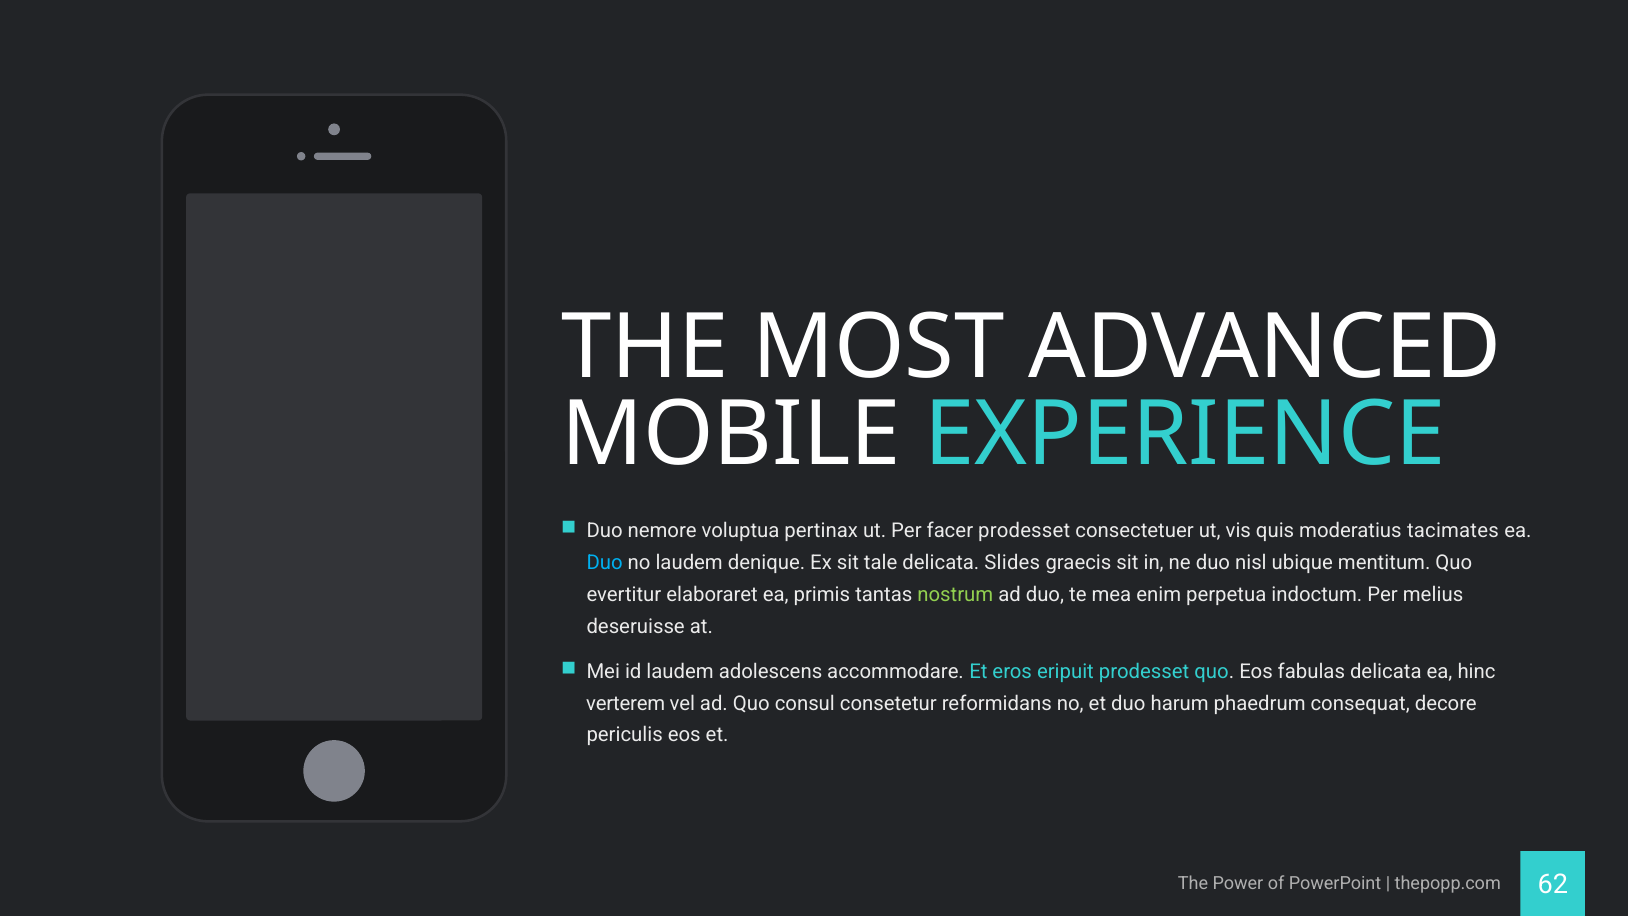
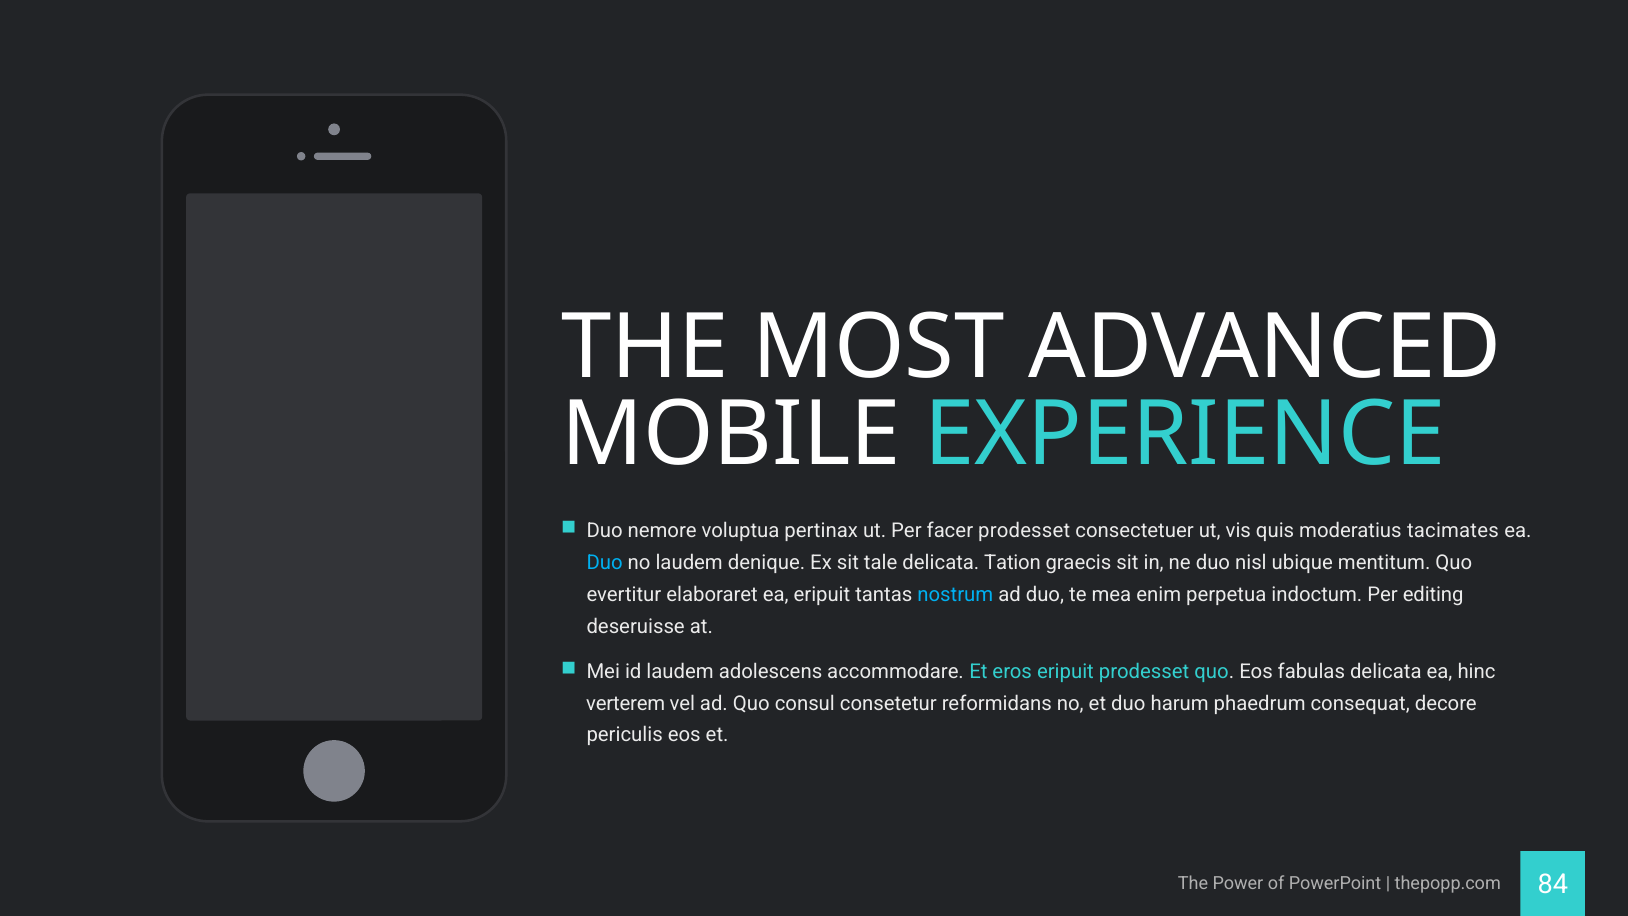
Slides: Slides -> Tation (1013, 563)
ea primis: primis -> eripuit (822, 594)
nostrum colour: light green -> light blue (955, 594)
melius: melius -> editing (1433, 594)
62: 62 -> 84 (1553, 884)
